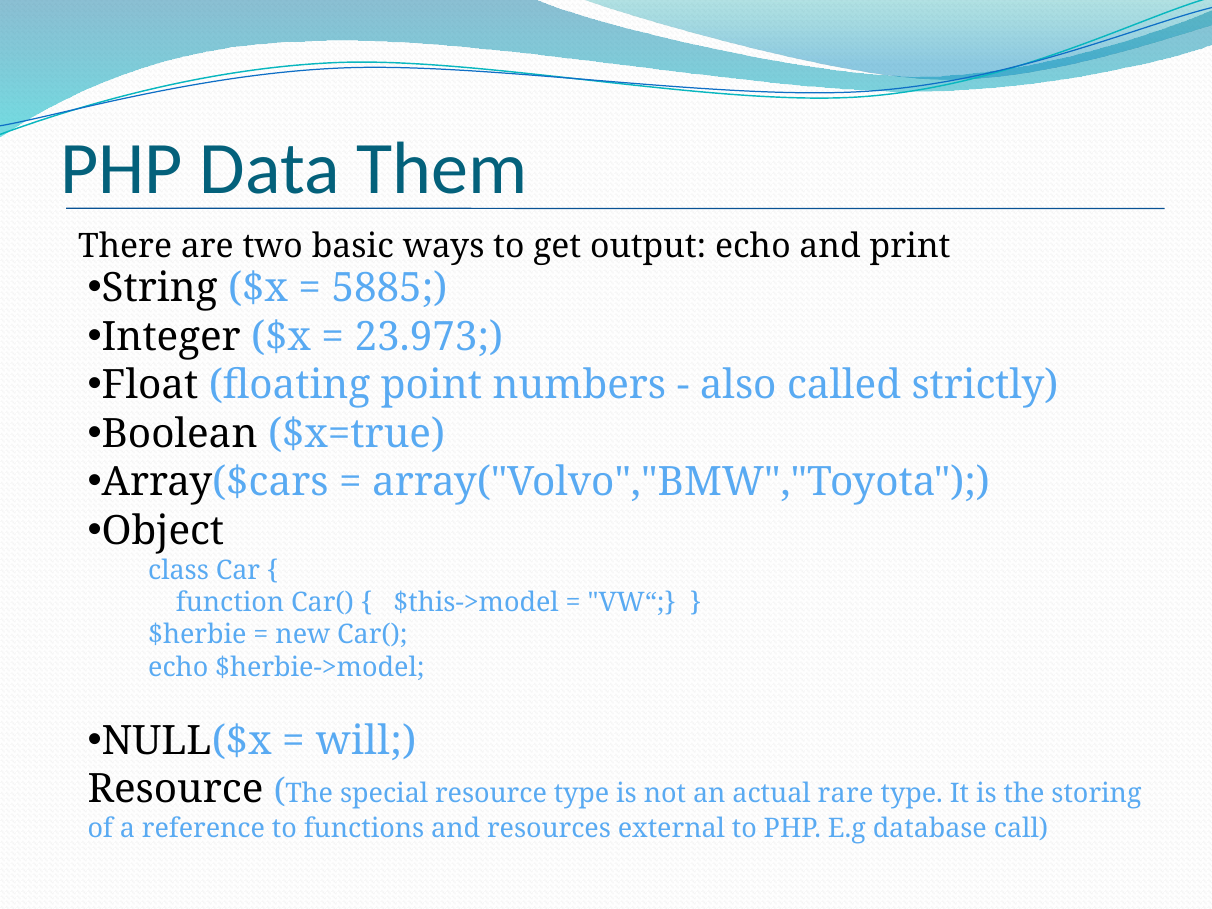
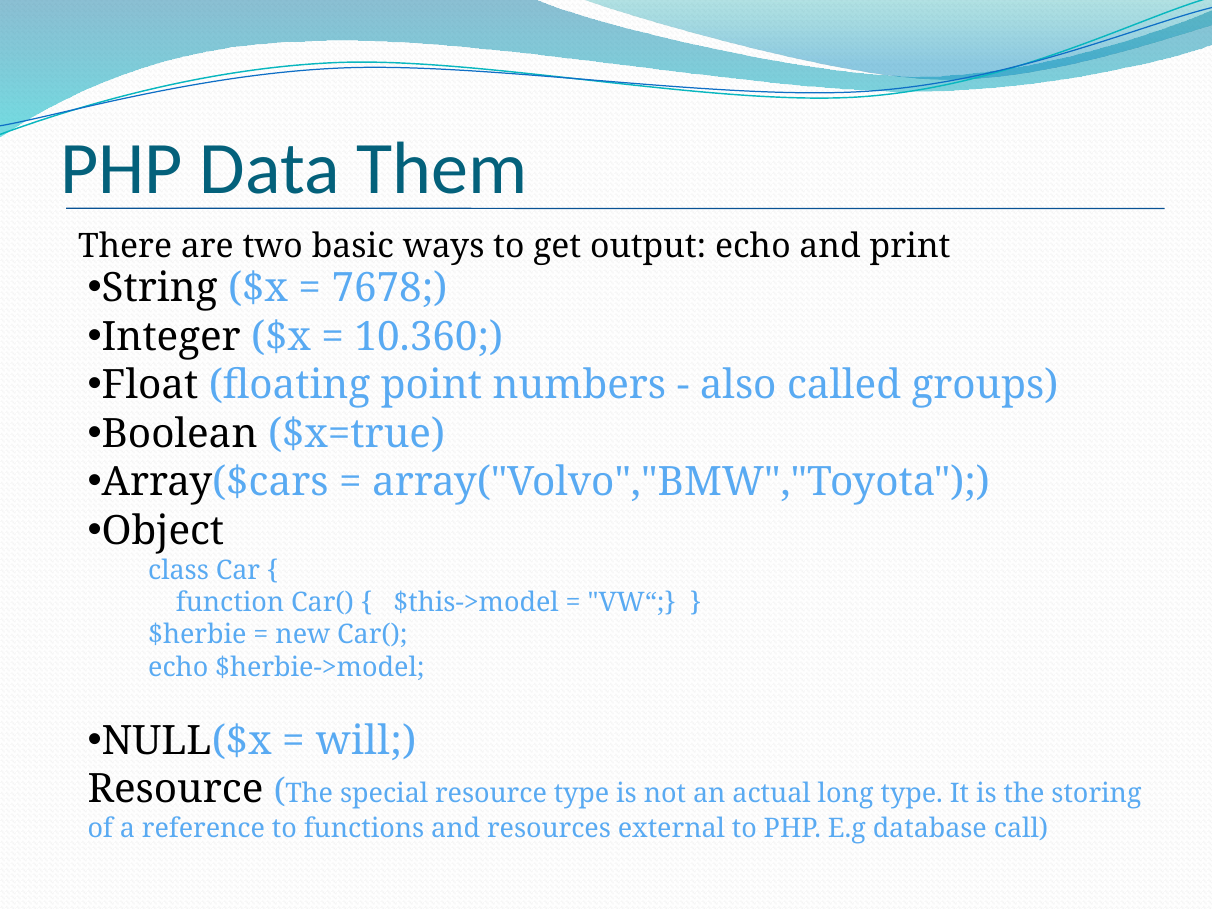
5885: 5885 -> 7678 (389, 289)
23.973: 23.973 -> 10.360 (429, 337)
strictly: strictly -> groups (985, 386)
rare: rare -> long (846, 794)
